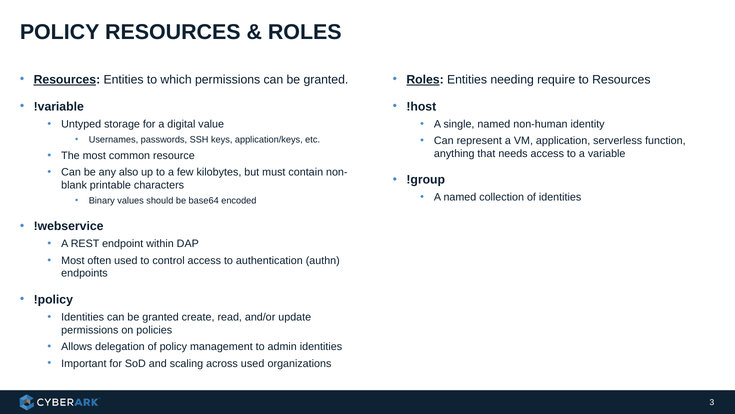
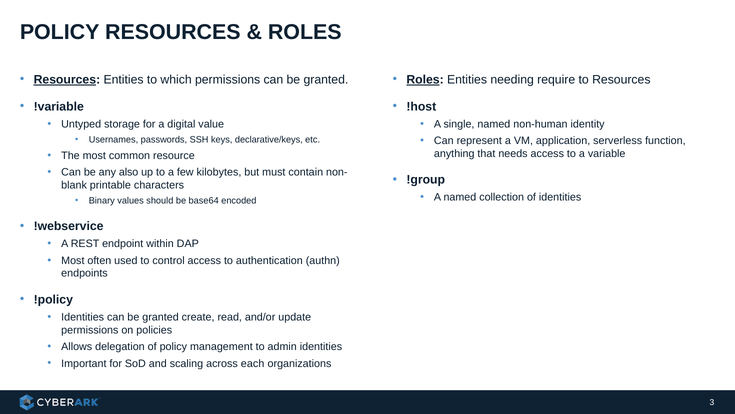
application/keys: application/keys -> declarative/keys (269, 140)
across used: used -> each (253, 363)
